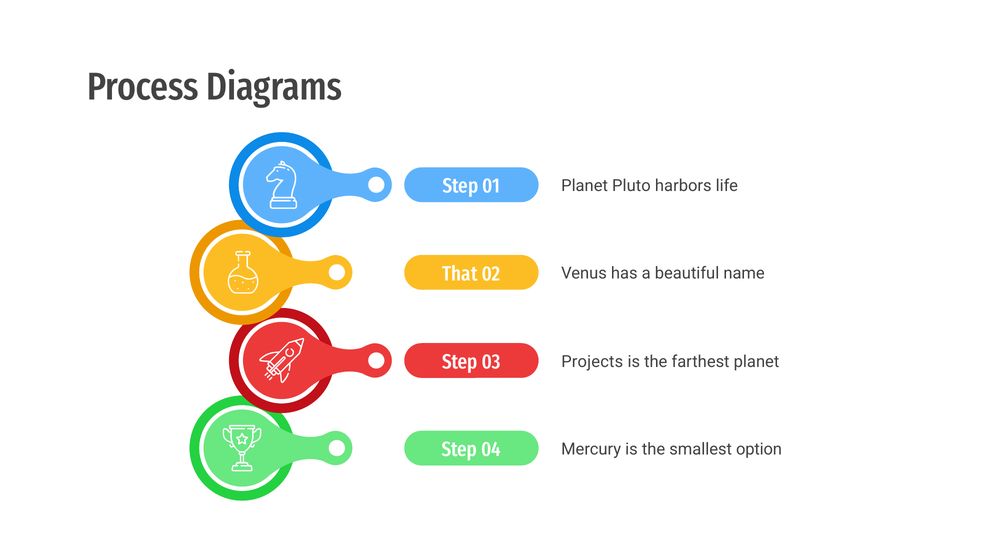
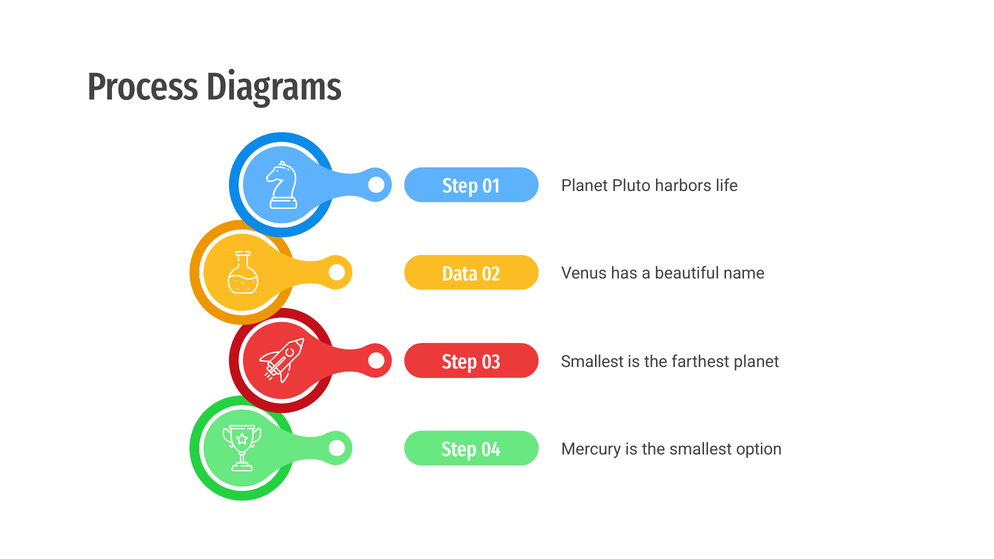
That: That -> Data (460, 274)
03 Projects: Projects -> Smallest (592, 362)
